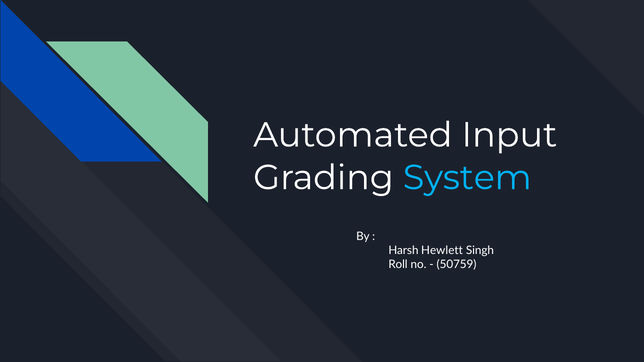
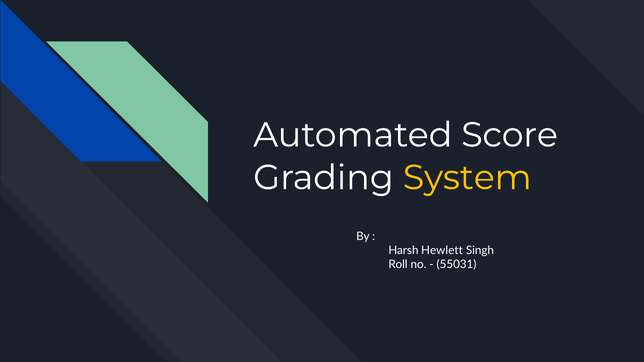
Input: Input -> Score (510, 135)
System colour: light blue -> yellow (467, 178)
50759: 50759 -> 55031 (457, 265)
